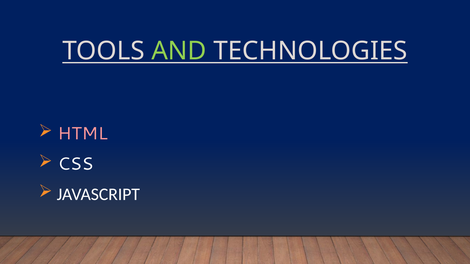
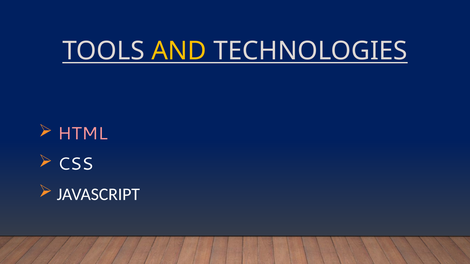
AND colour: light green -> yellow (179, 51)
